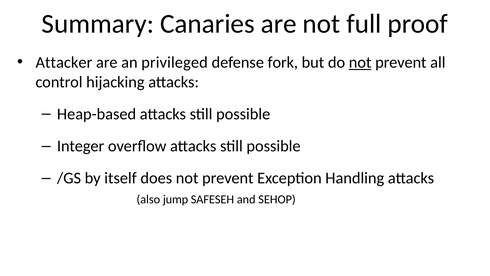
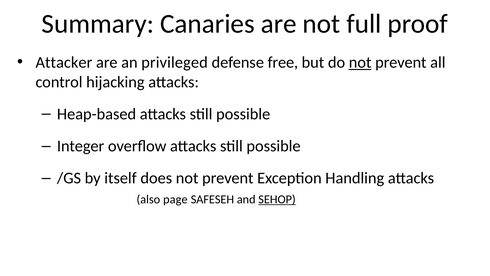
fork: fork -> free (283, 62)
jump: jump -> page (175, 199)
SEHOP underline: none -> present (277, 199)
